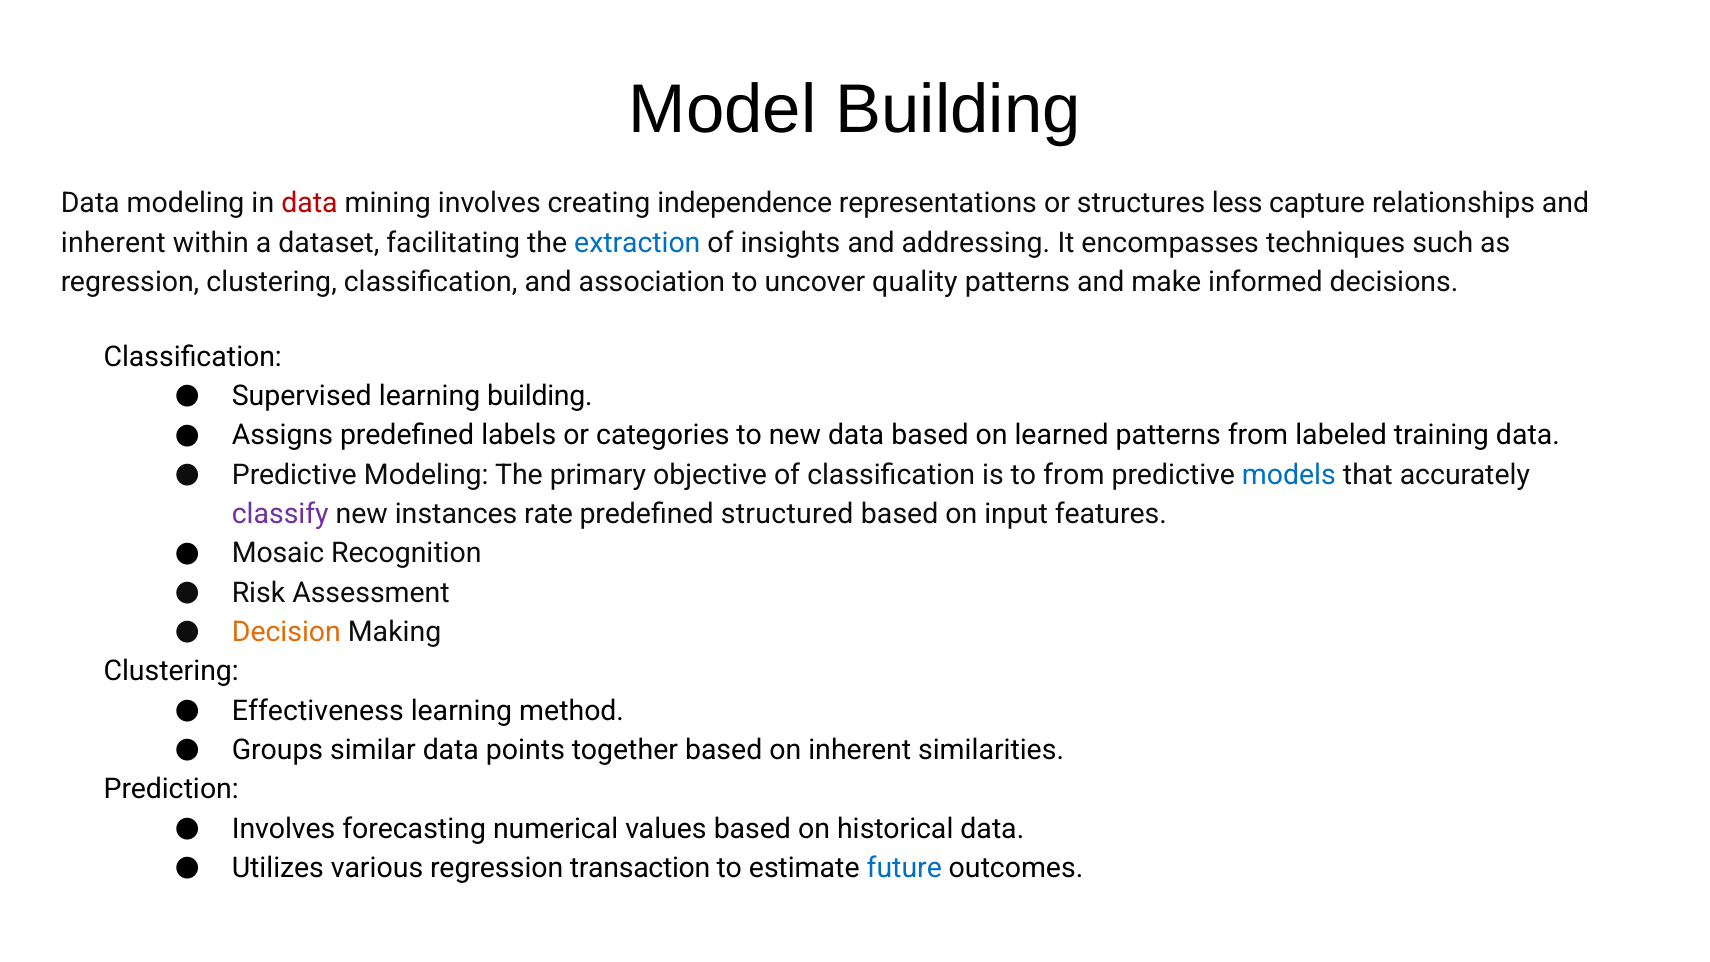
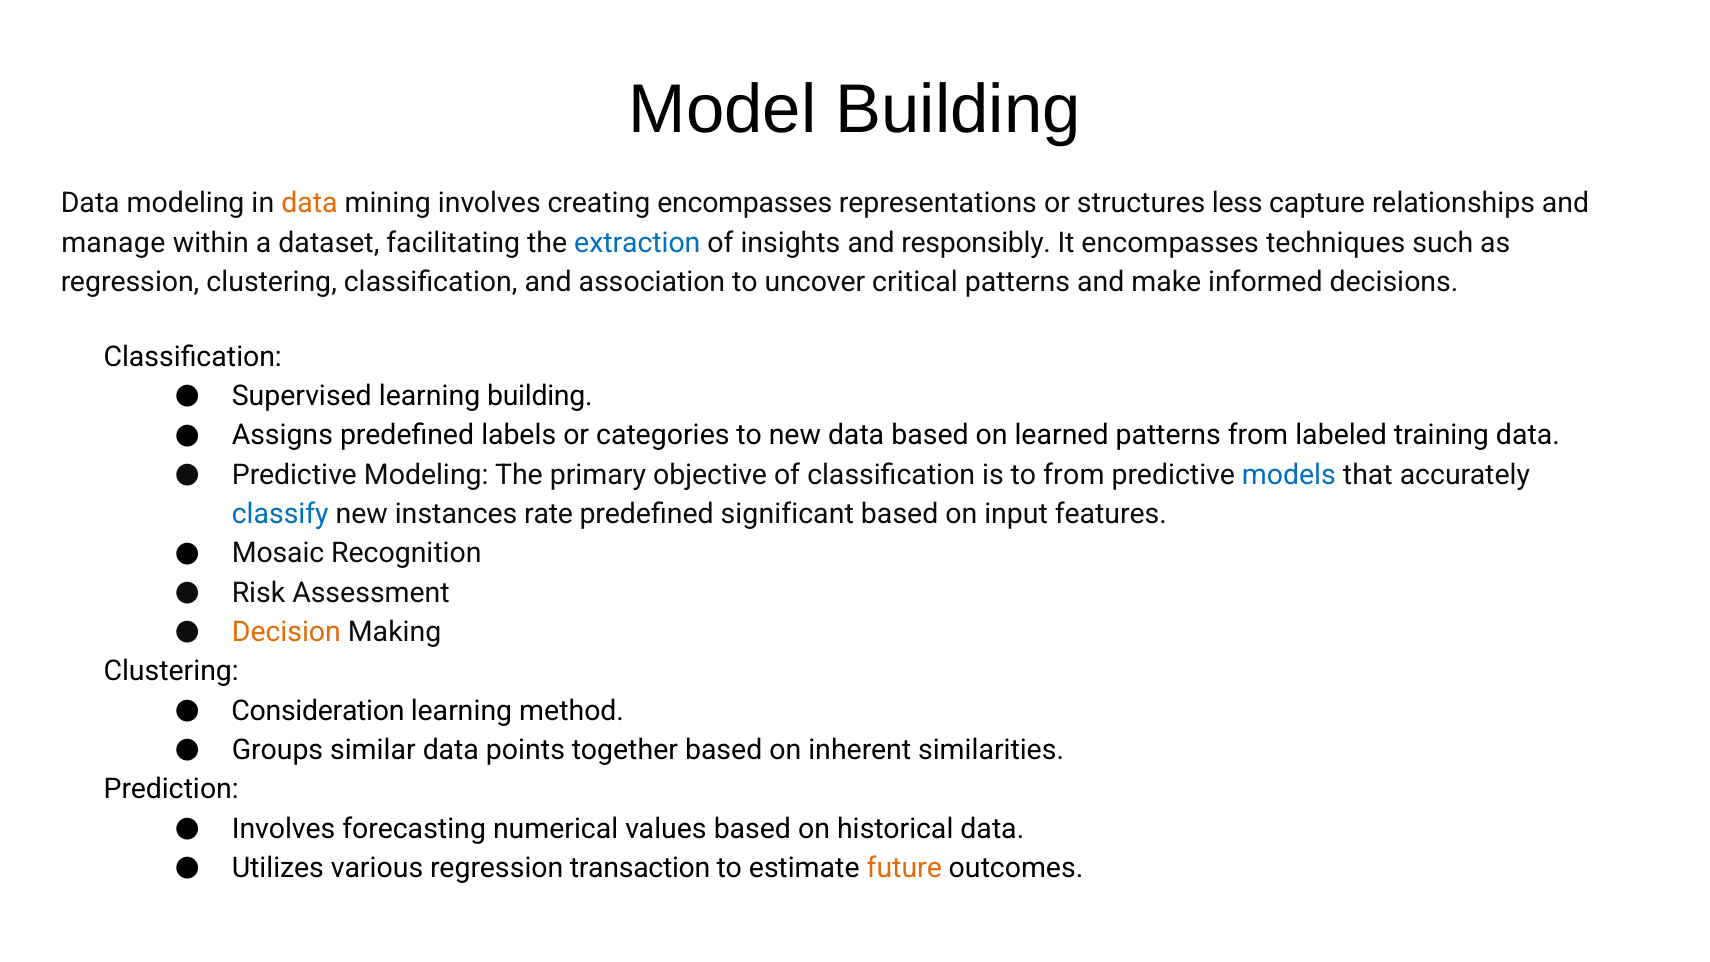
data colour: red -> orange (309, 203)
creating independence: independence -> encompasses (745, 203)
inherent: inherent -> manage (113, 243)
addressing: addressing -> responsibly (976, 243)
quality: quality -> critical (915, 282)
classify colour: purple -> blue (280, 514)
structured: structured -> significant (787, 514)
Effectiveness: Effectiveness -> Consideration (318, 711)
future colour: blue -> orange (904, 868)
